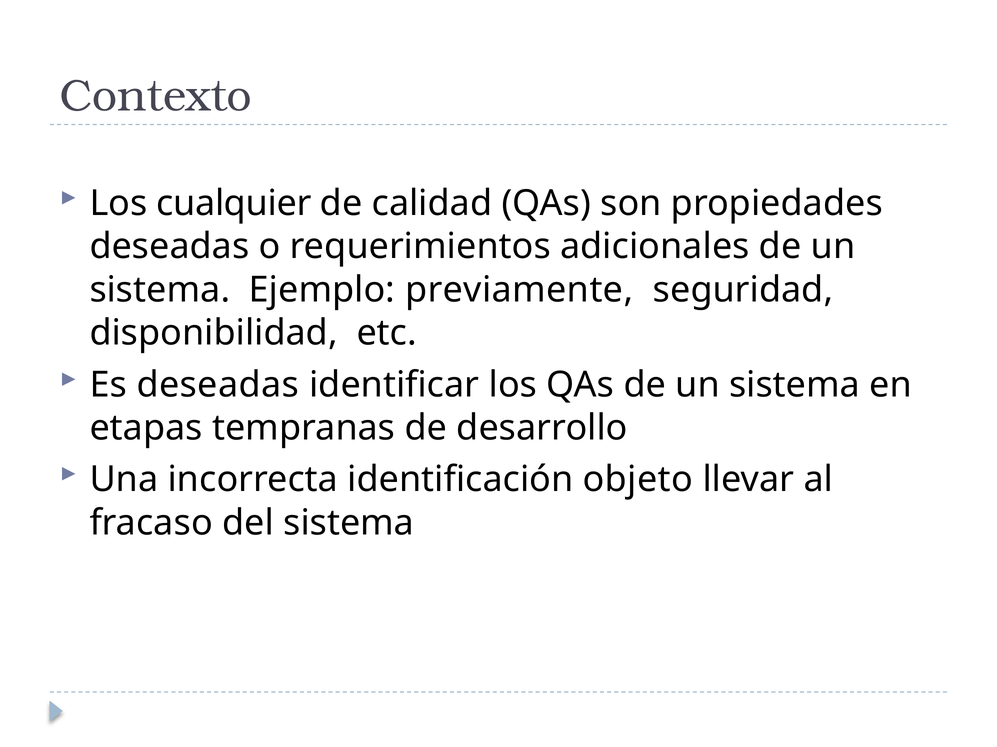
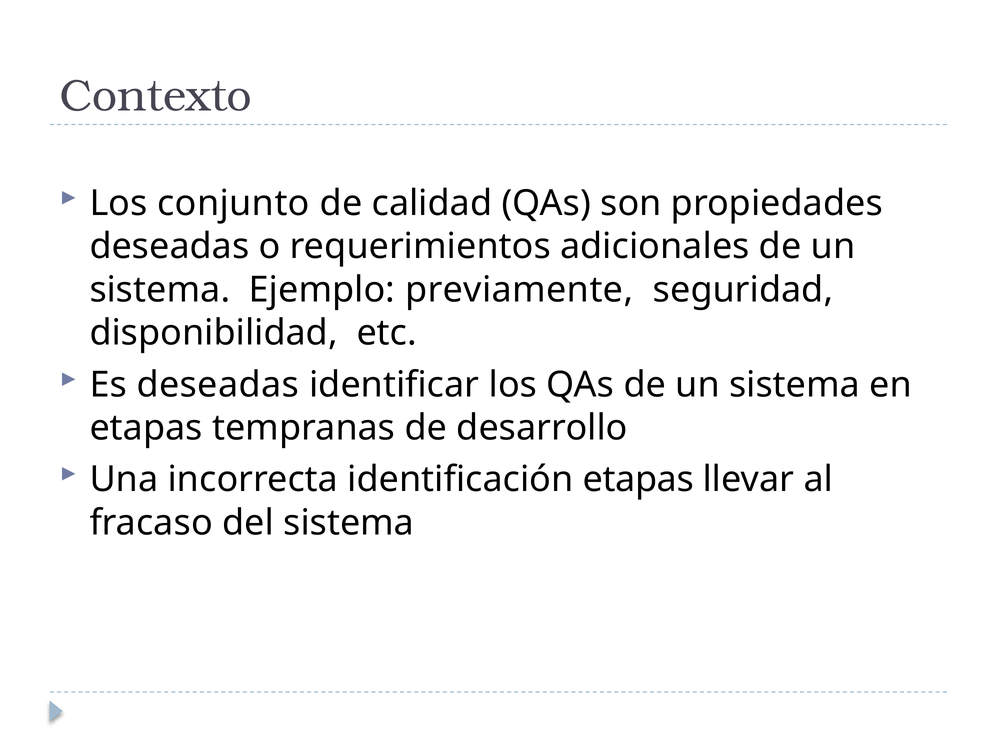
cualquier: cualquier -> conjunto (234, 204)
identificación objeto: objeto -> etapas (638, 480)
